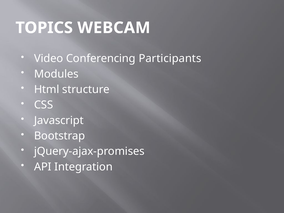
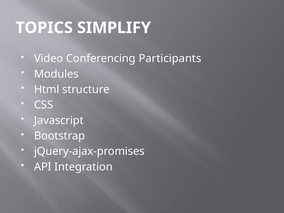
WEBCAM: WEBCAM -> SIMPLIFY (114, 28)
